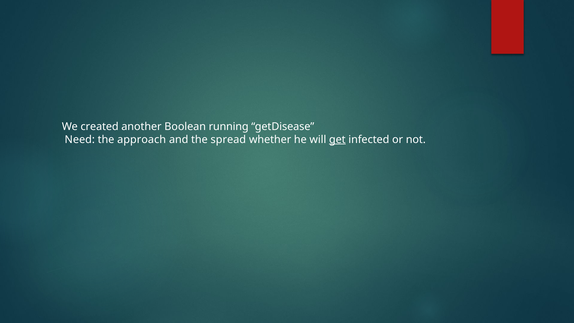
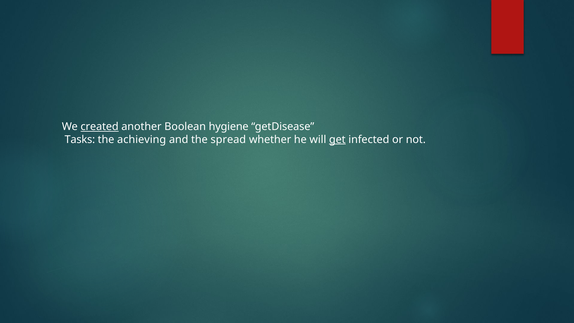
created underline: none -> present (100, 127)
running: running -> hygiene (229, 127)
Need: Need -> Tasks (80, 139)
approach: approach -> achieving (142, 139)
